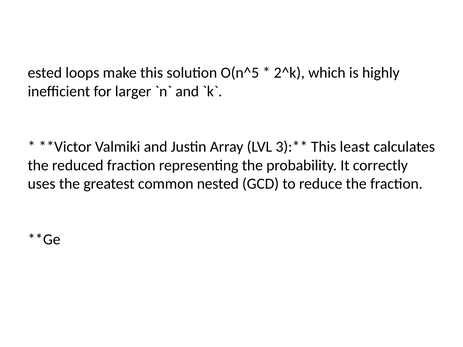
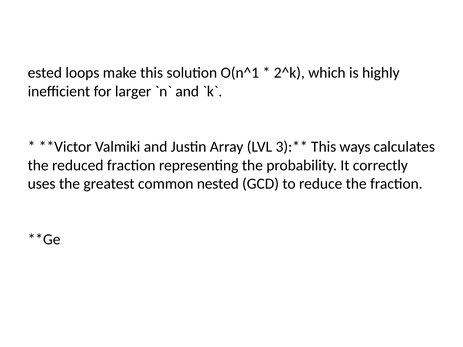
O(n^5: O(n^5 -> O(n^1 (240, 73)
least: least -> ways (355, 147)
